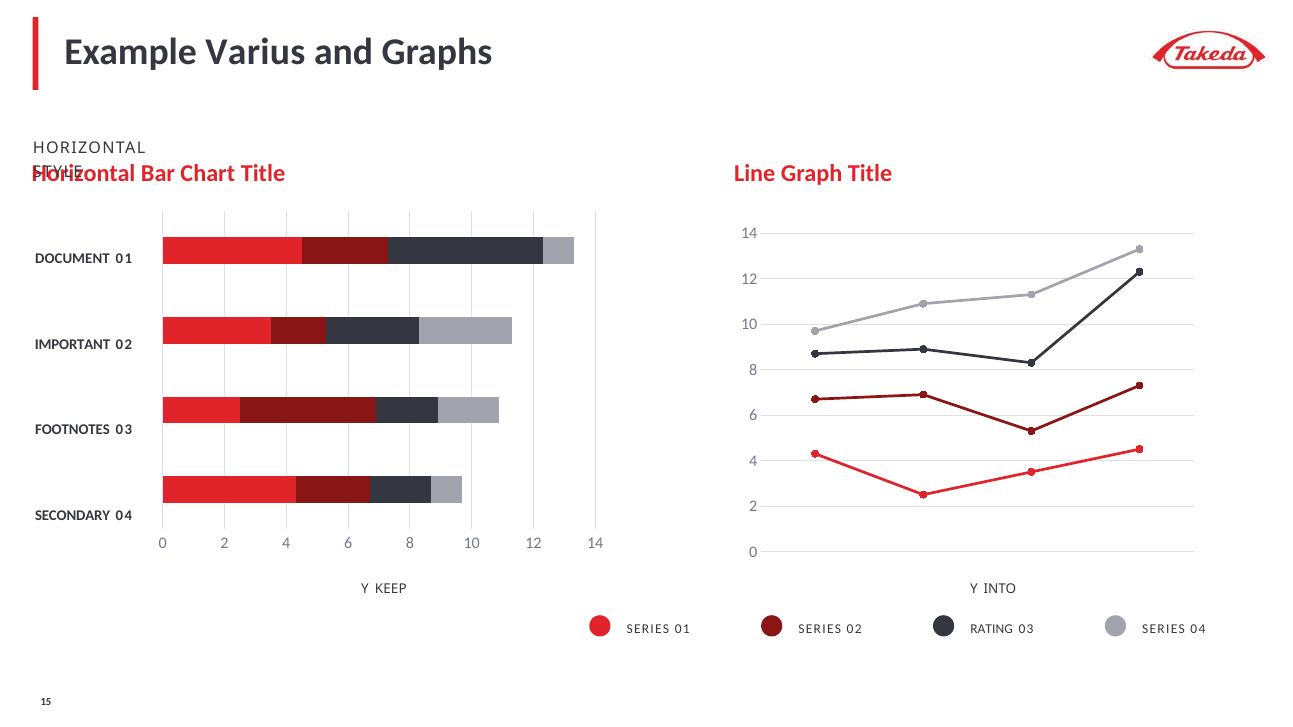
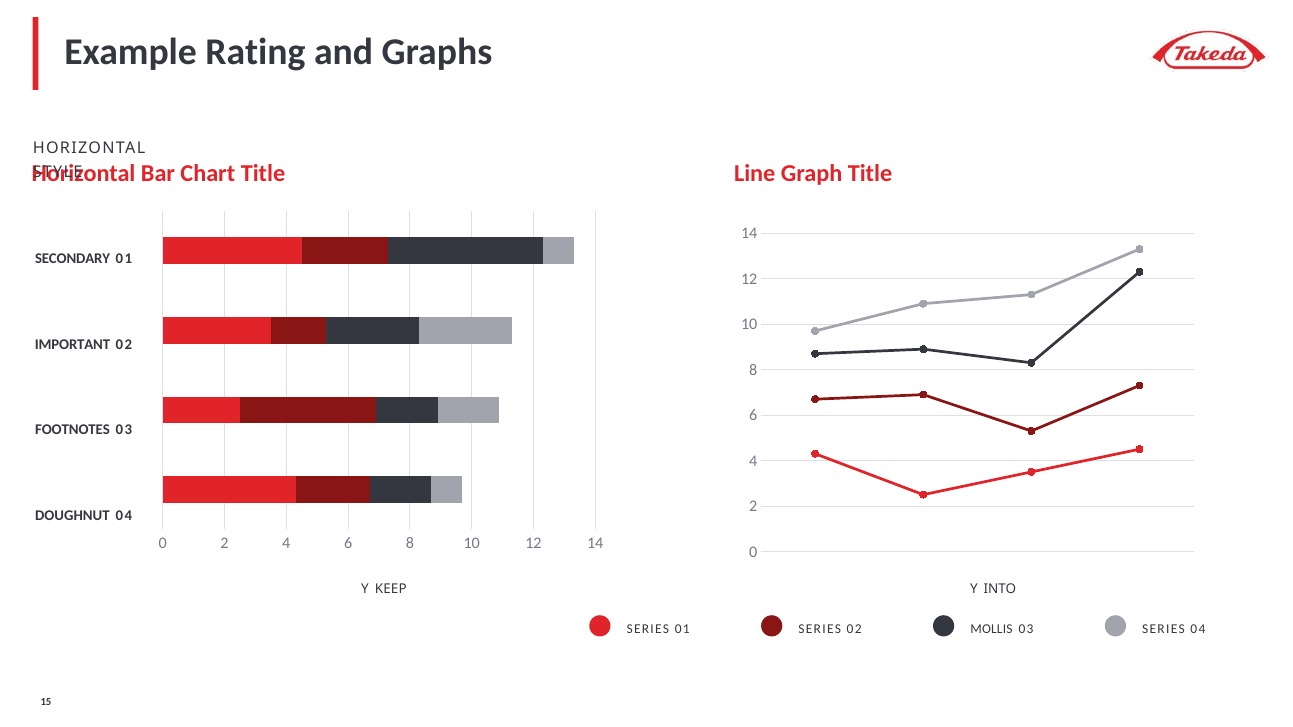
Varius: Varius -> Rating (255, 52)
DOCUMENT: DOCUMENT -> SECONDARY (73, 258)
SECONDARY: SECONDARY -> DOUGHNUT (72, 516)
RATING: RATING -> MOLLIS (991, 629)
